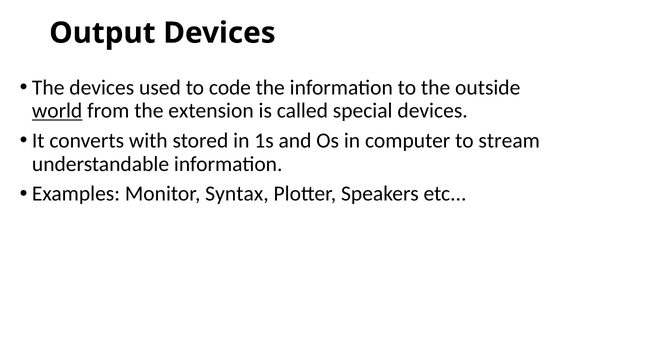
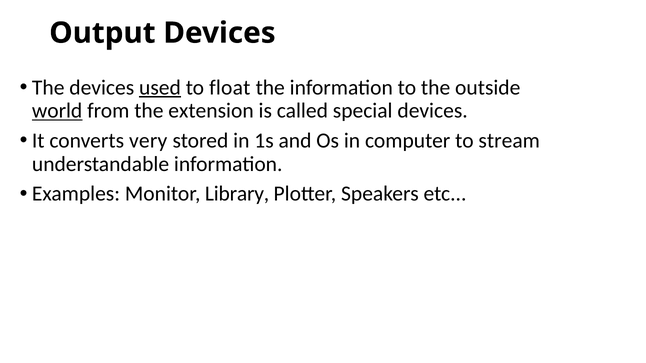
used underline: none -> present (160, 88)
code: code -> float (230, 88)
with: with -> very (148, 141)
Syntax: Syntax -> Library (237, 194)
